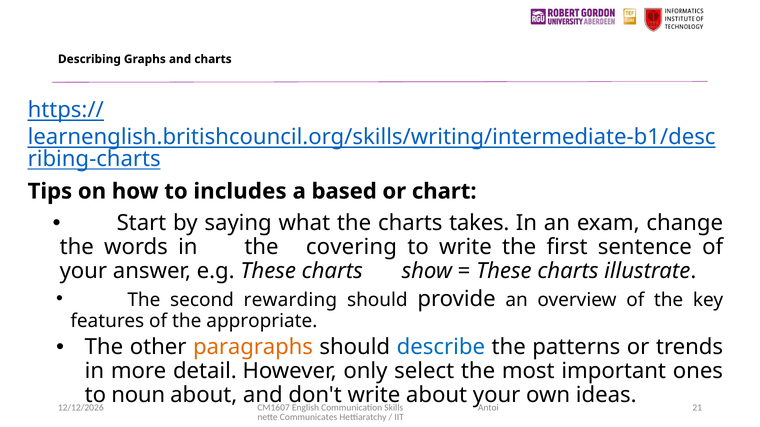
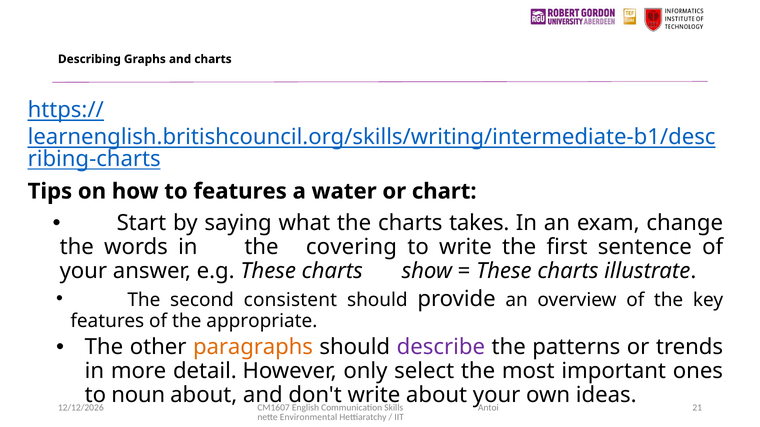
to includes: includes -> features (240, 192)
based: based -> water (344, 192)
rewarding: rewarding -> consistent (290, 300)
describe colour: blue -> purple (441, 348)
Communicates: Communicates -> Environmental (309, 418)
